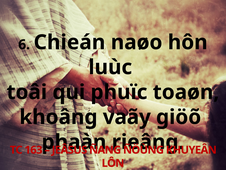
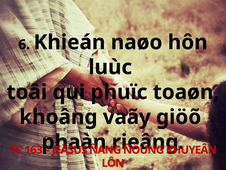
Chieán: Chieán -> Khieán (70, 42)
